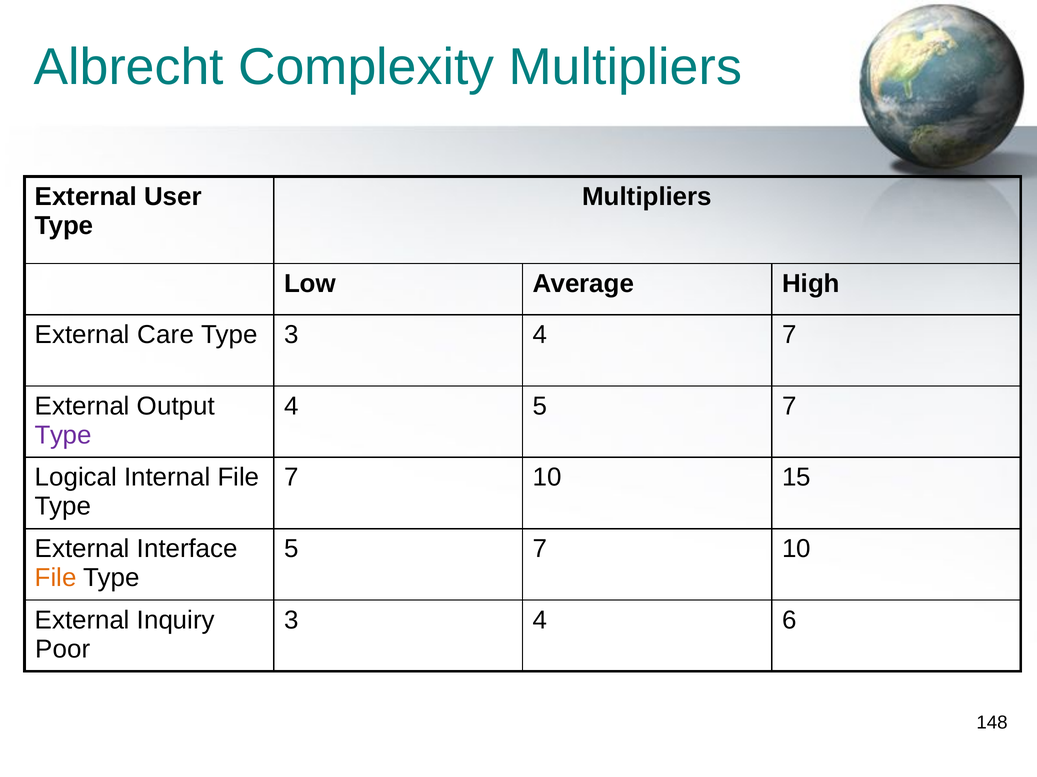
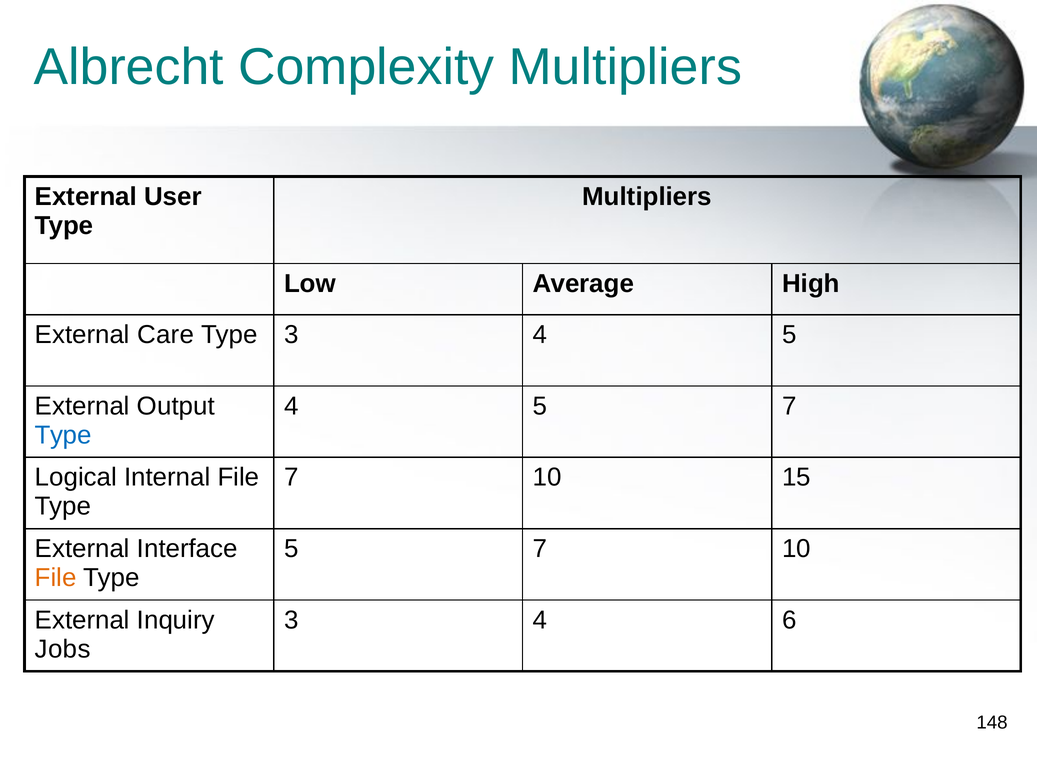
3 4 7: 7 -> 5 (789, 335)
Type colour: purple -> blue (63, 436)
Poor: Poor -> Jobs (63, 650)
